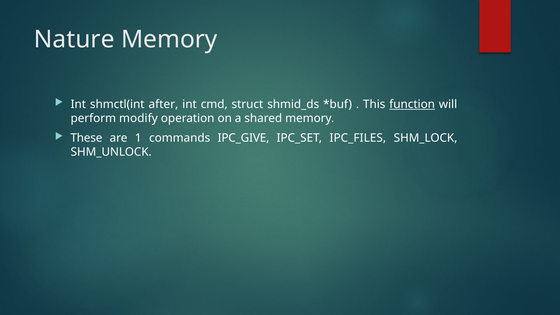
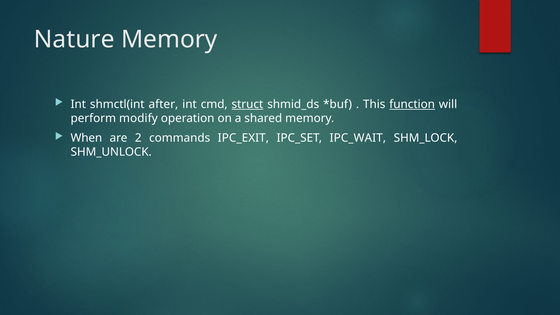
struct underline: none -> present (247, 104)
These: These -> When (86, 138)
1: 1 -> 2 (138, 138)
IPC_GIVE: IPC_GIVE -> IPC_EXIT (243, 138)
IPC_FILES: IPC_FILES -> IPC_WAIT (358, 138)
